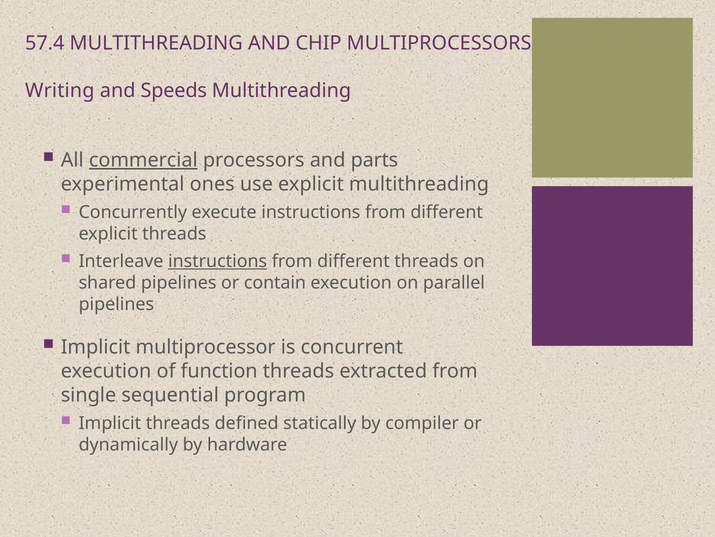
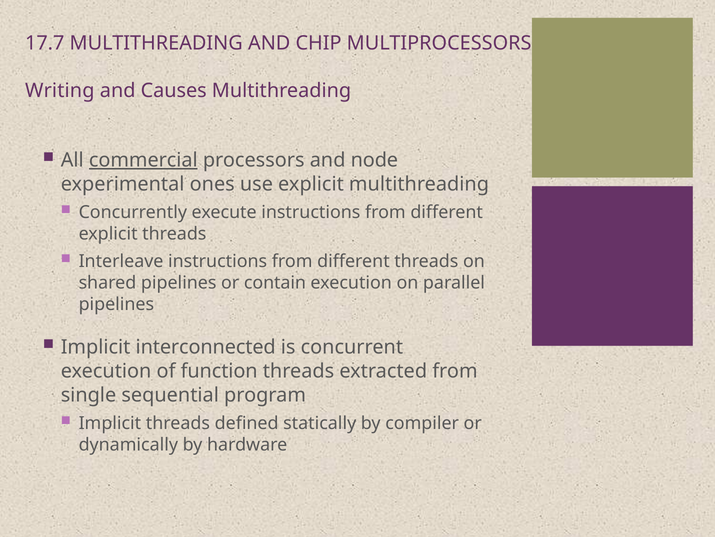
57.4: 57.4 -> 17.7 (45, 43)
Speeds: Speeds -> Causes (174, 91)
parts: parts -> node (374, 160)
instructions underline: present -> none (218, 261)
multiprocessor: multiprocessor -> interconnected (206, 347)
